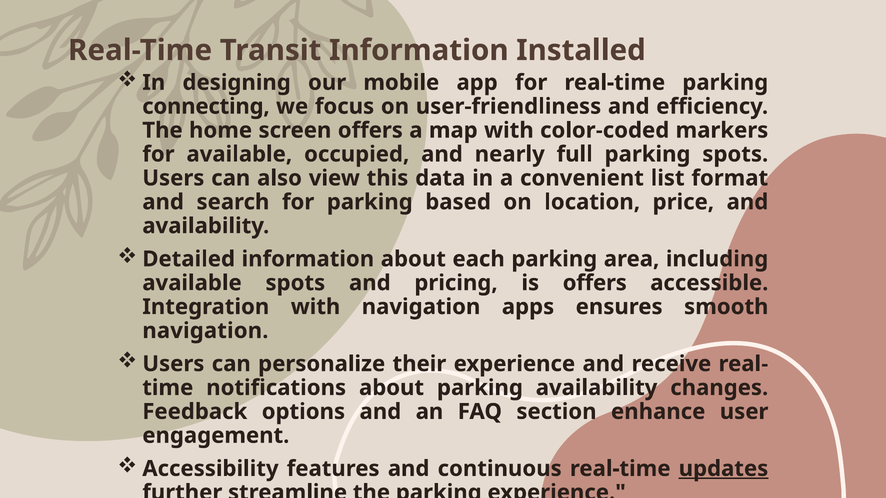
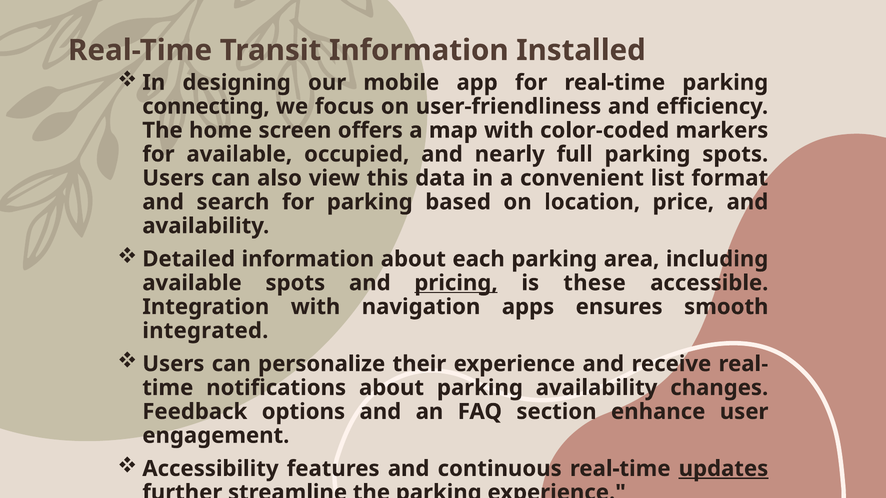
pricing underline: none -> present (456, 283)
is offers: offers -> these (595, 283)
navigation: navigation -> integrated (205, 331)
